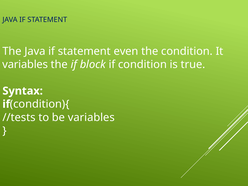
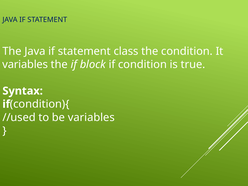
even: even -> class (126, 51)
//tests: //tests -> //used (19, 117)
